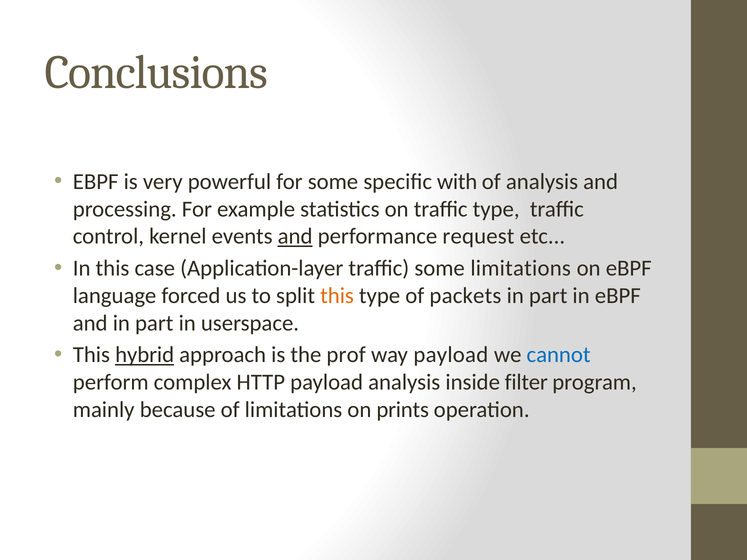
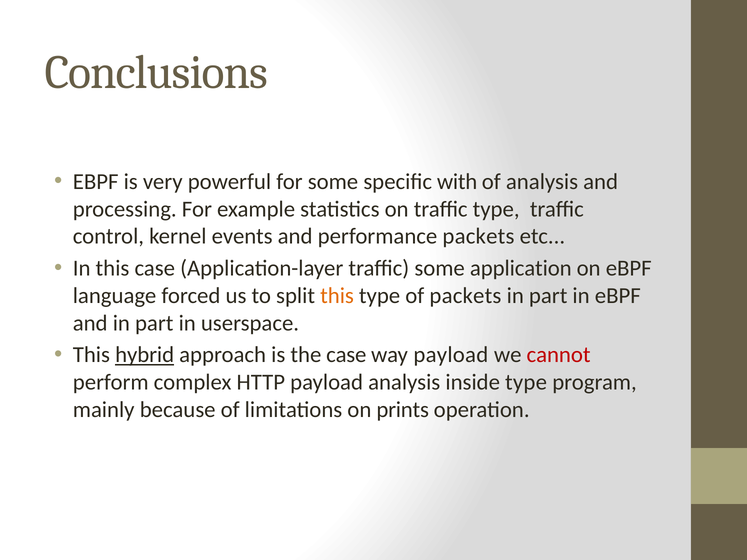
and underline: present -> none (295, 236)
performance request: request -> packets (478, 236)
some limitations: limitations -> application (521, 268)
the prof: prof -> case (346, 355)
cannot colour: blue -> red (559, 355)
inside filter: filter -> type (526, 382)
